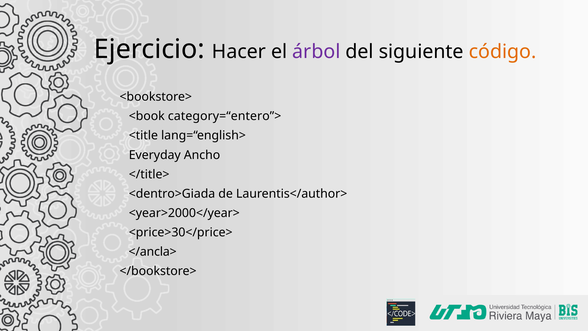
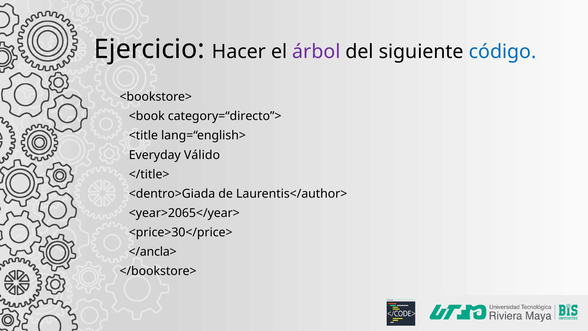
código colour: orange -> blue (503, 52)
category=“entero”>: category=“entero”> -> category=“directo”> (225, 116)
Ancho: Ancho -> Válido (202, 155)
<year>2000</year>: <year>2000</year> -> <year>2065</year> (184, 213)
